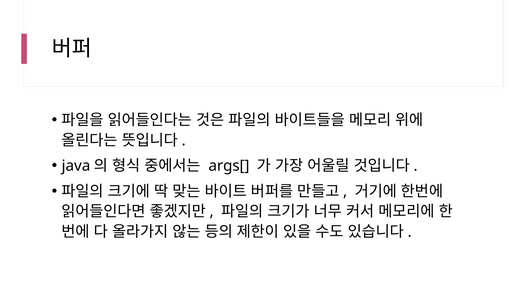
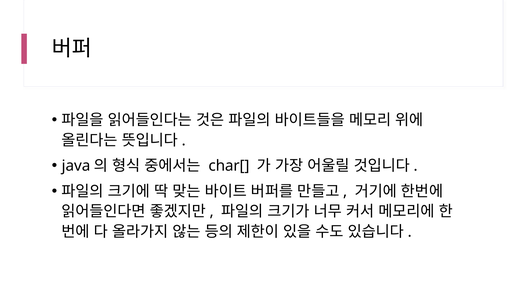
args[: args[ -> char[ (229, 166)
